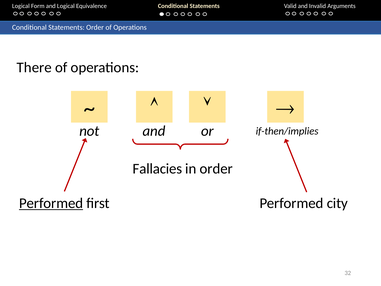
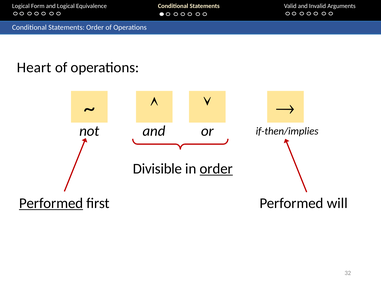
There: There -> Heart (34, 67)
Fallacies: Fallacies -> Divisible (157, 169)
order underline: none -> present (216, 169)
city: city -> will (337, 203)
